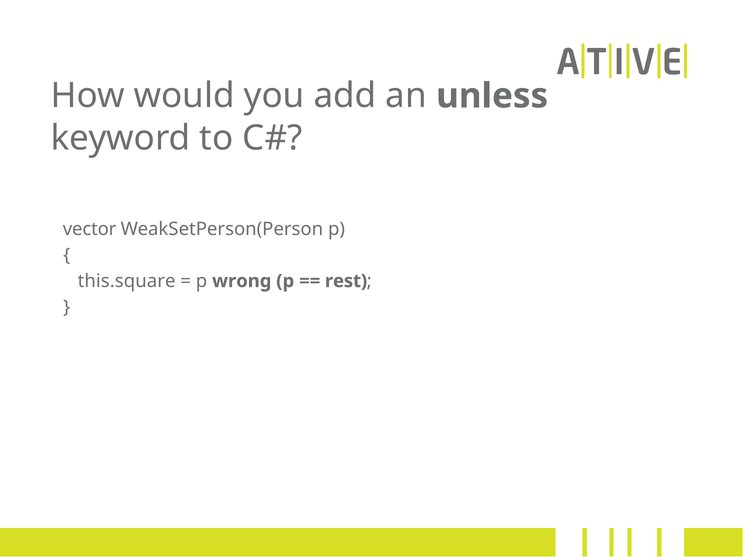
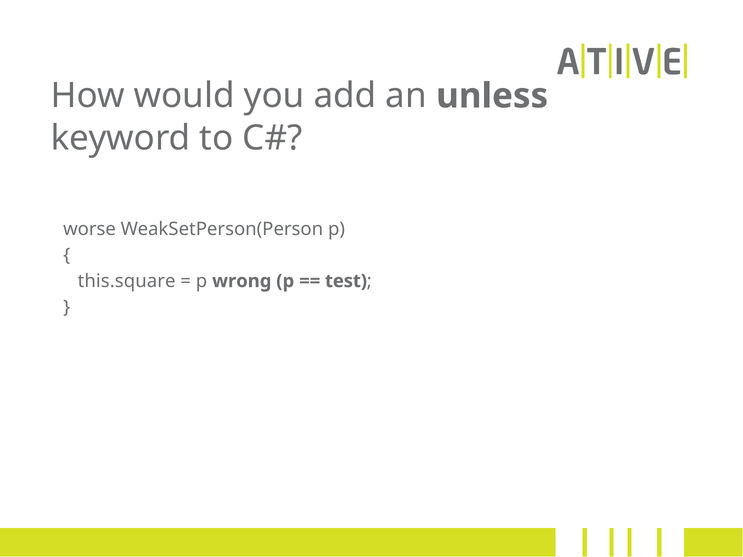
vector: vector -> worse (90, 229)
rest: rest -> test (346, 281)
